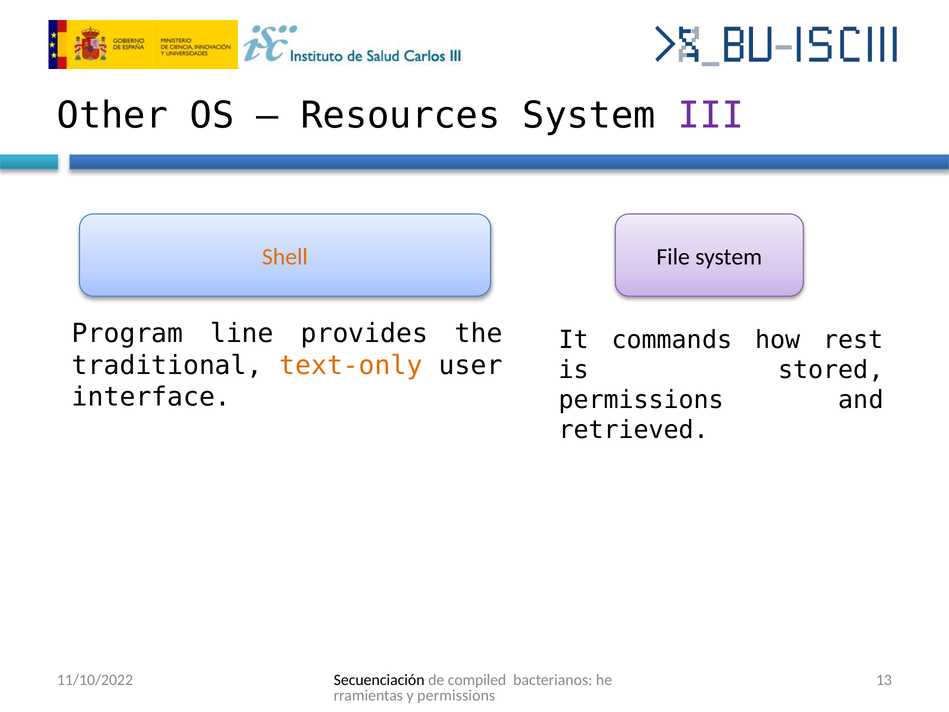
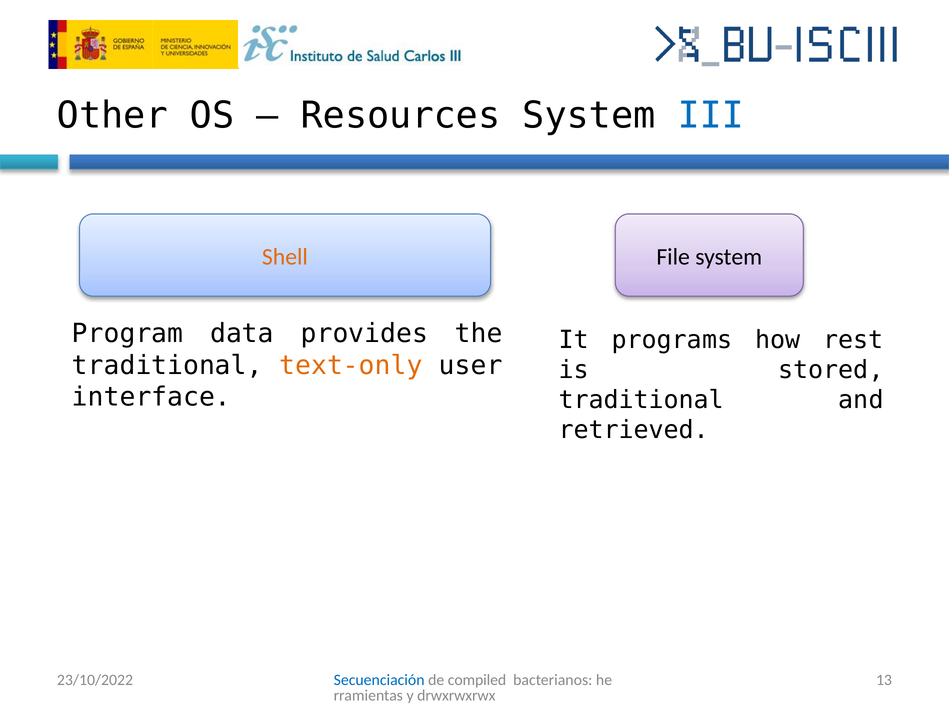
III colour: purple -> blue (711, 116)
line: line -> data (242, 333)
commands: commands -> programs (672, 340)
permissions: permissions -> traditional (641, 400)
Secuenciación colour: black -> blue (379, 680)
11/10/2022: 11/10/2022 -> 23/10/2022 (95, 680)
y permissions: permissions -> drwxrwxrwx (456, 695)
